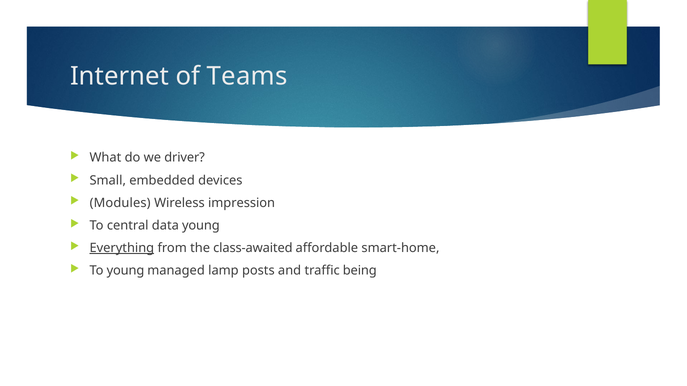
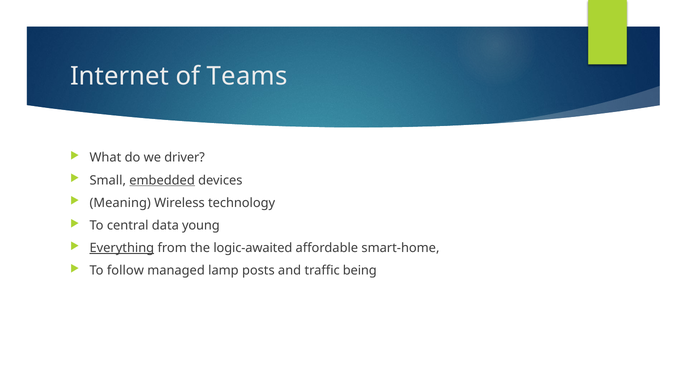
embedded underline: none -> present (162, 181)
Modules: Modules -> Meaning (120, 203)
impression: impression -> technology (242, 203)
class-awaited: class-awaited -> logic-awaited (253, 248)
To young: young -> follow (125, 271)
